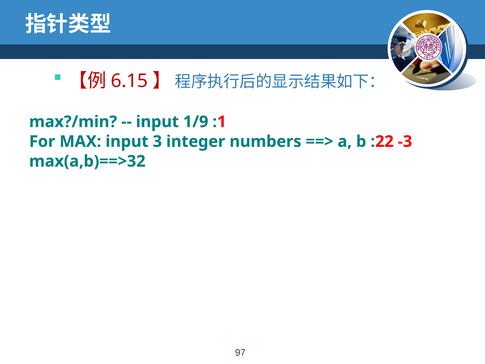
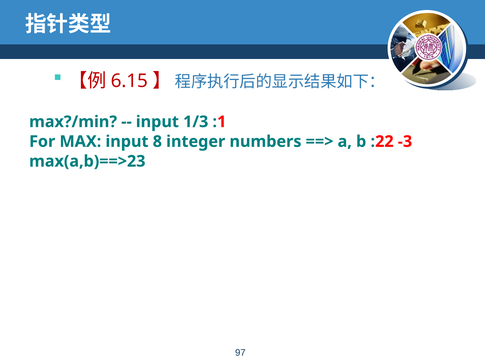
1/9: 1/9 -> 1/3 (196, 122)
3: 3 -> 8 (157, 141)
max(a,b)==>32: max(a,b)==>32 -> max(a,b)==>23 (87, 161)
